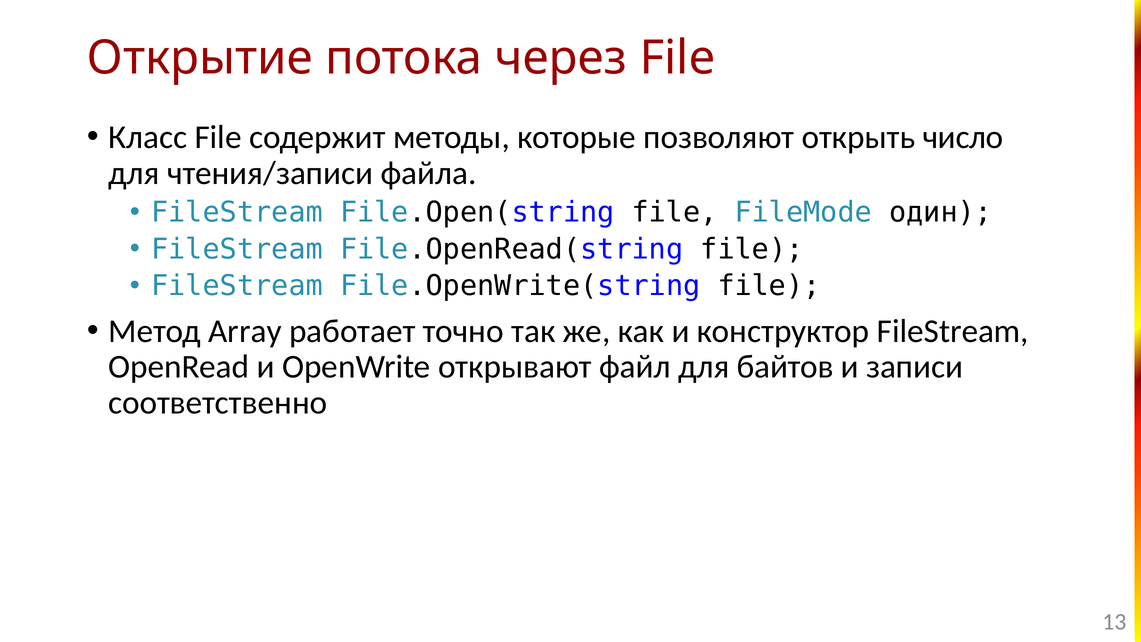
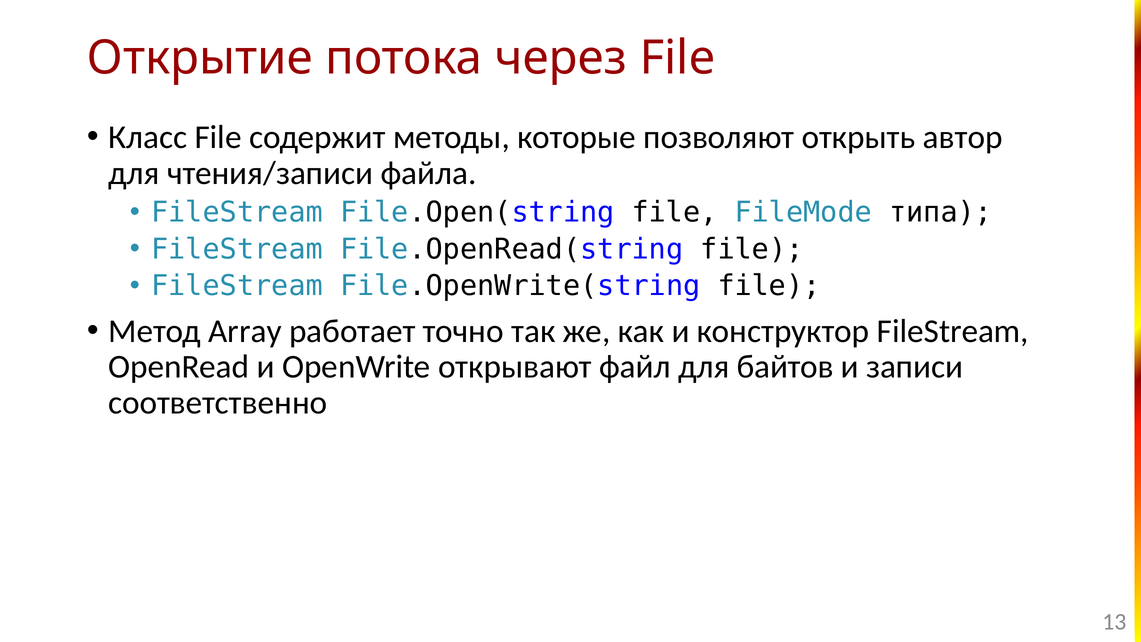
число: число -> автор (963, 137)
один: один -> типа (941, 212)
